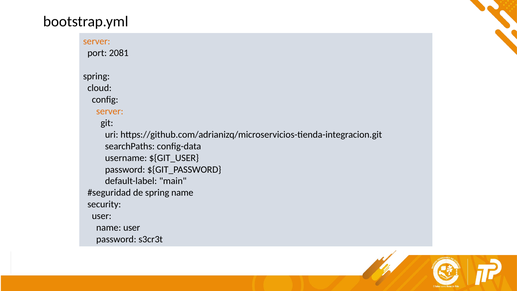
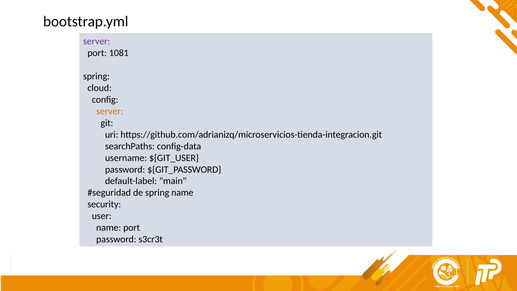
server colour: orange -> purple (97, 41)
2081: 2081 -> 1081 (119, 53)
name user: user -> port (132, 228)
